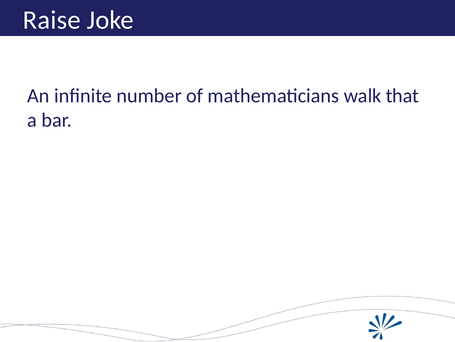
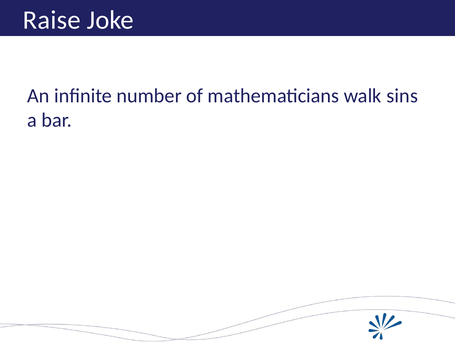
that: that -> sins (402, 95)
